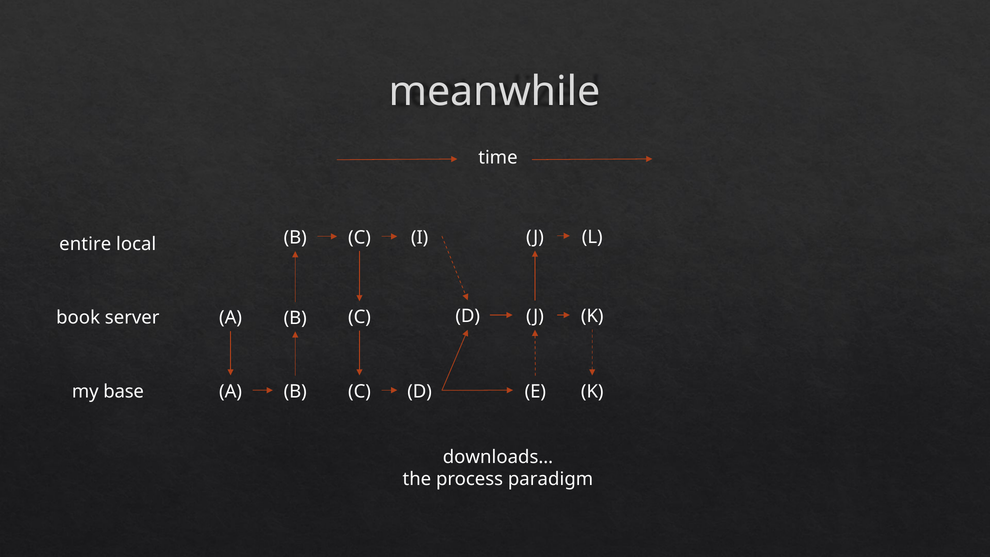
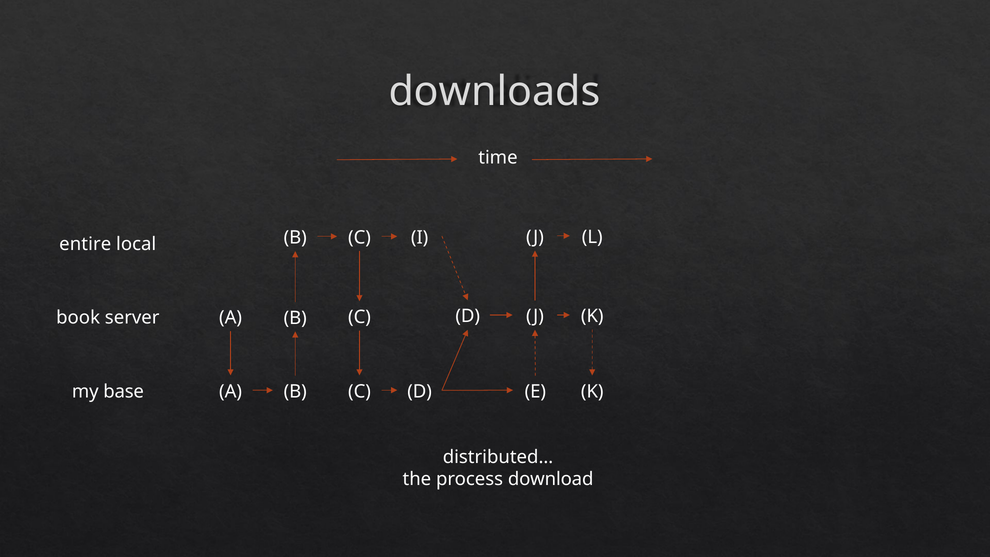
meanwhile: meanwhile -> downloads (495, 92)
downloads…: downloads… -> distributed… (498, 457)
paradigm: paradigm -> download (551, 479)
